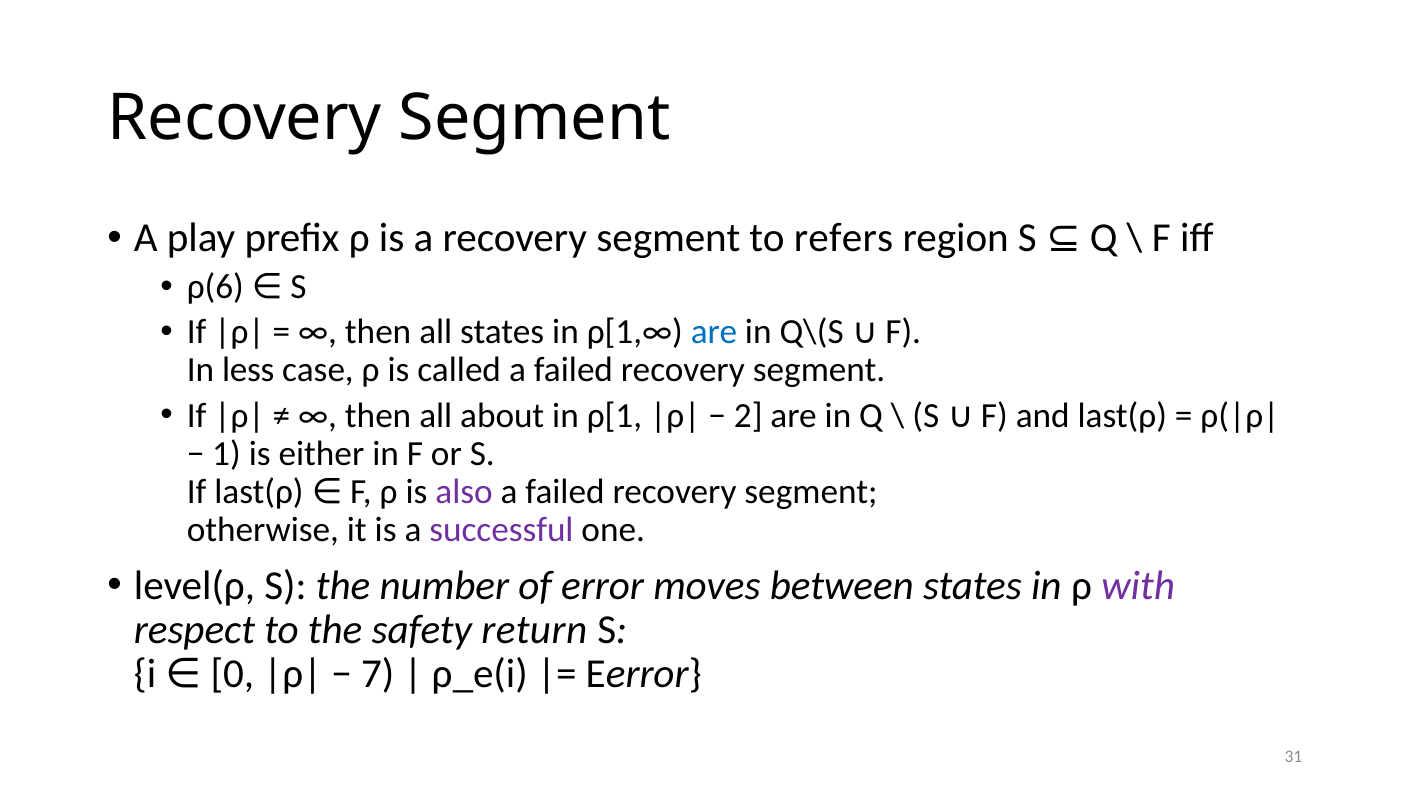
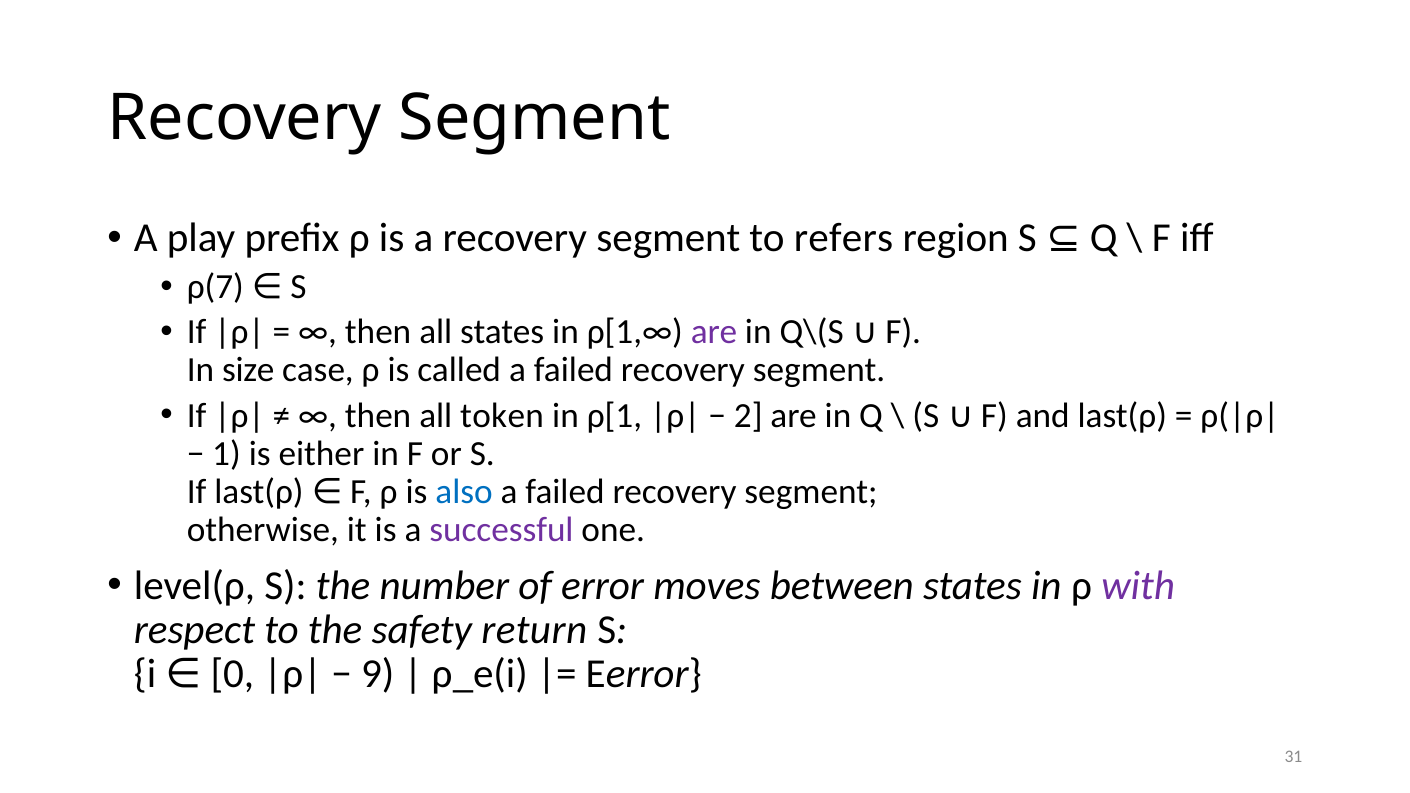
ρ(6: ρ(6 -> ρ(7 (215, 287)
are colour: blue -> purple (714, 332)
less: less -> size (248, 370)
about: about -> token (502, 416)
also colour: purple -> blue (464, 492)
7: 7 -> 9 (378, 674)
